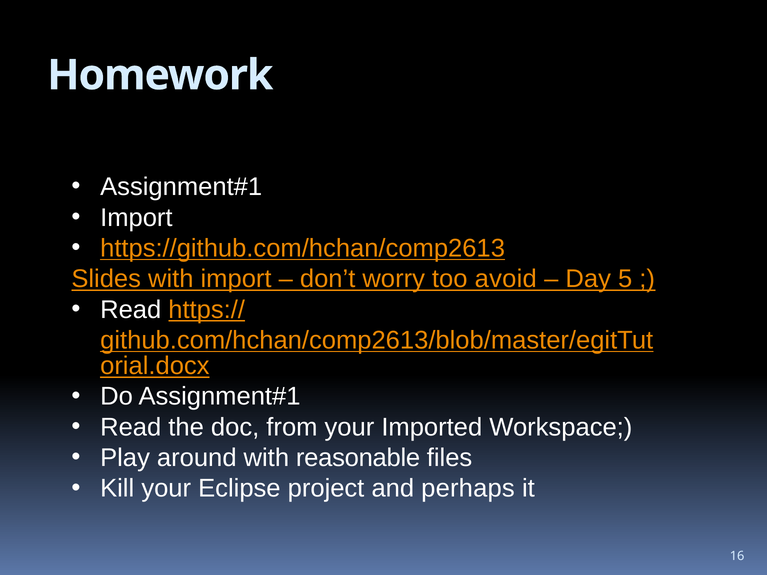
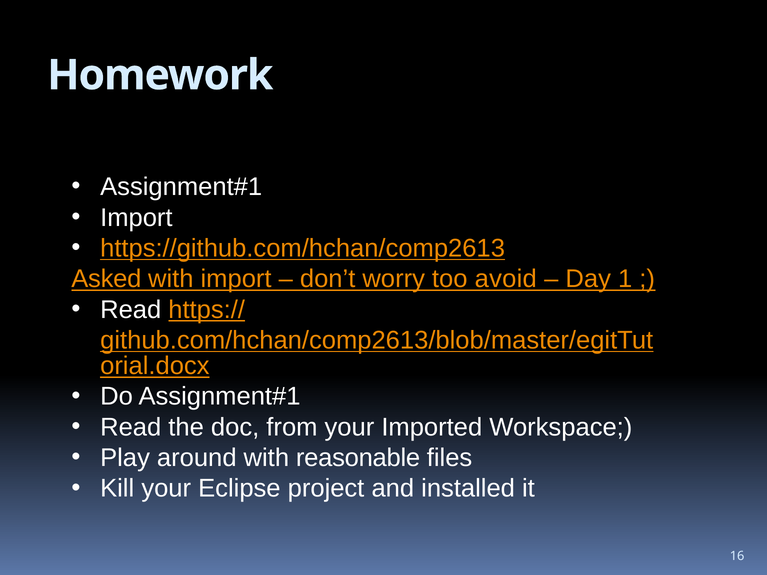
Slides: Slides -> Asked (106, 279)
5: 5 -> 1 (625, 279)
perhaps: perhaps -> installed (468, 489)
